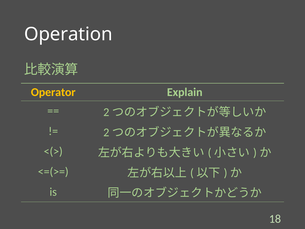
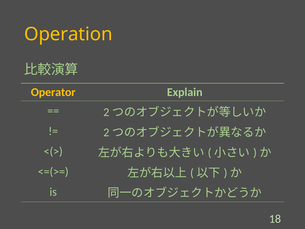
Operation colour: white -> yellow (68, 34)
